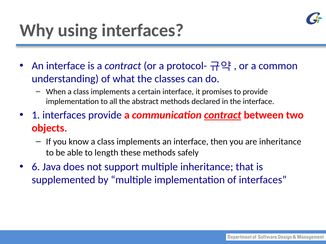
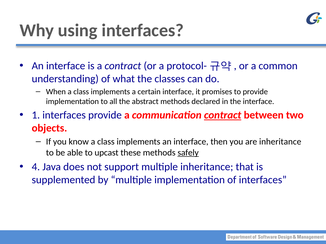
length: length -> upcast (107, 153)
safely underline: none -> present (188, 153)
6: 6 -> 4 (36, 167)
